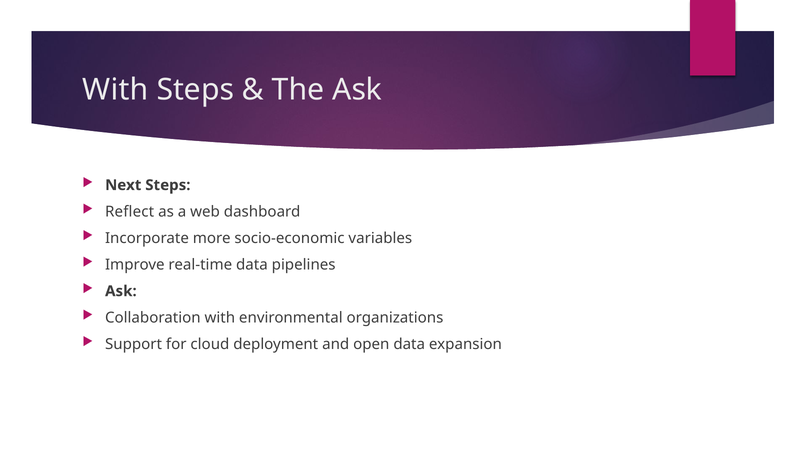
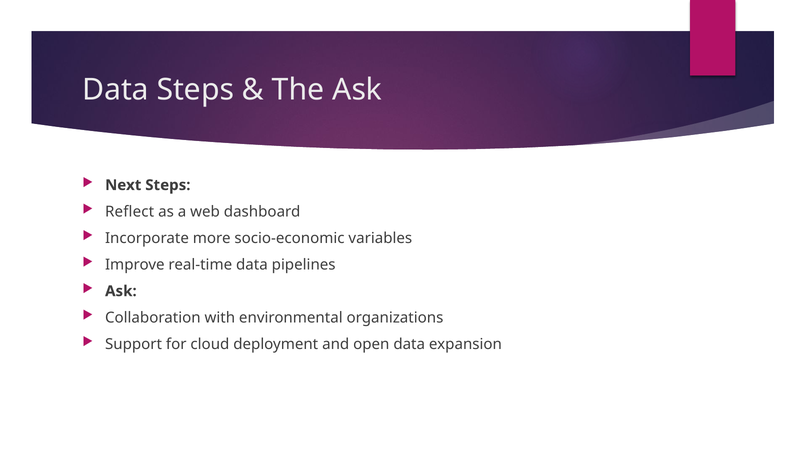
With: With -> Data (116, 90)
